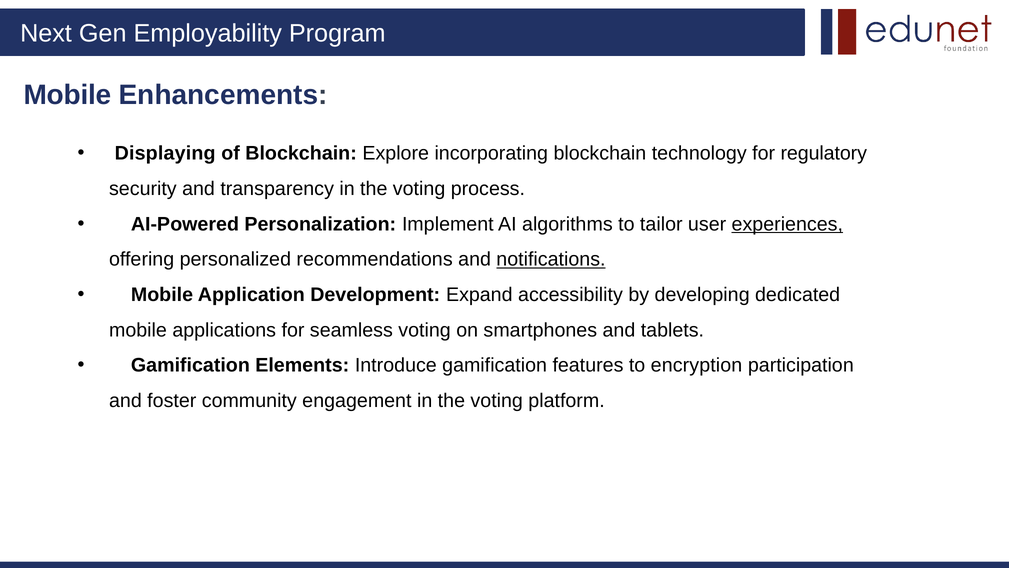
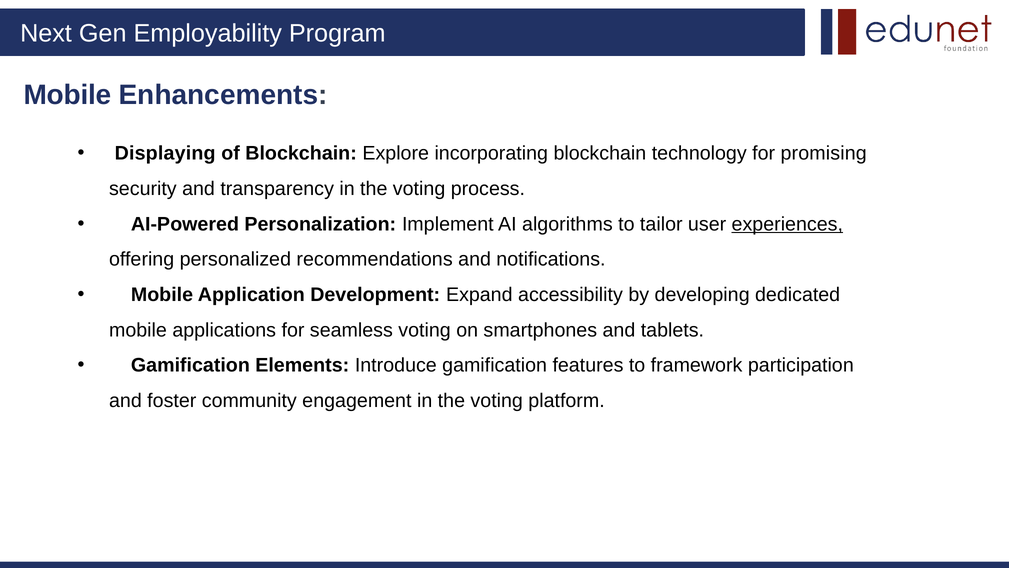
regulatory: regulatory -> promising (824, 153)
notifications underline: present -> none (551, 259)
encryption: encryption -> framework (697, 365)
